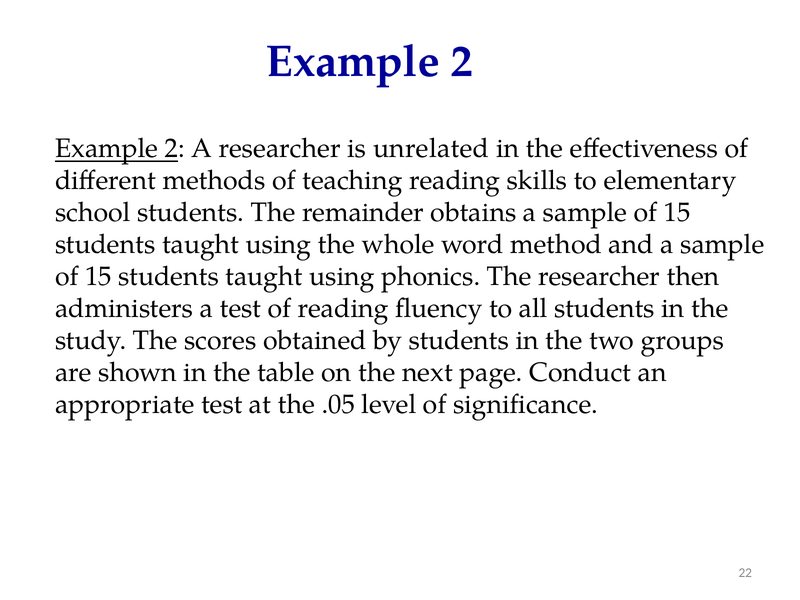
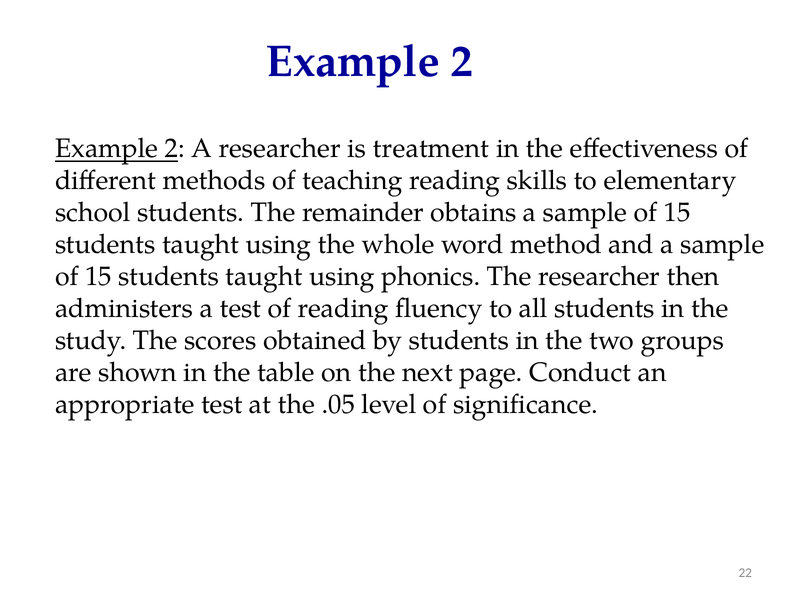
unrelated: unrelated -> treatment (431, 149)
